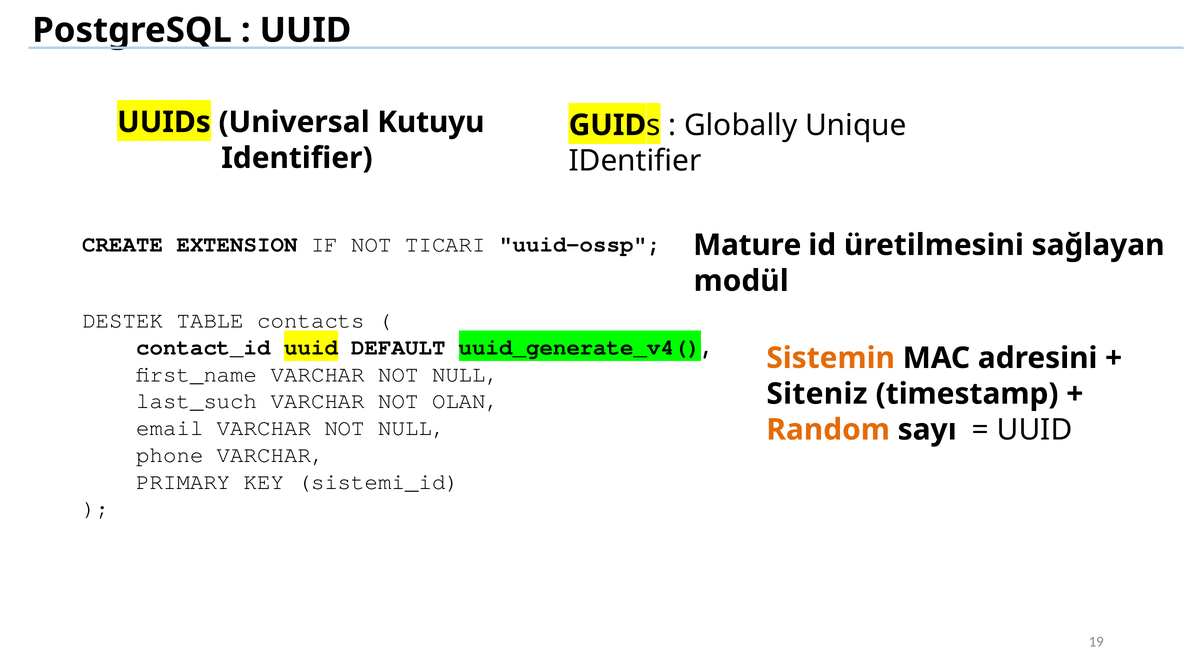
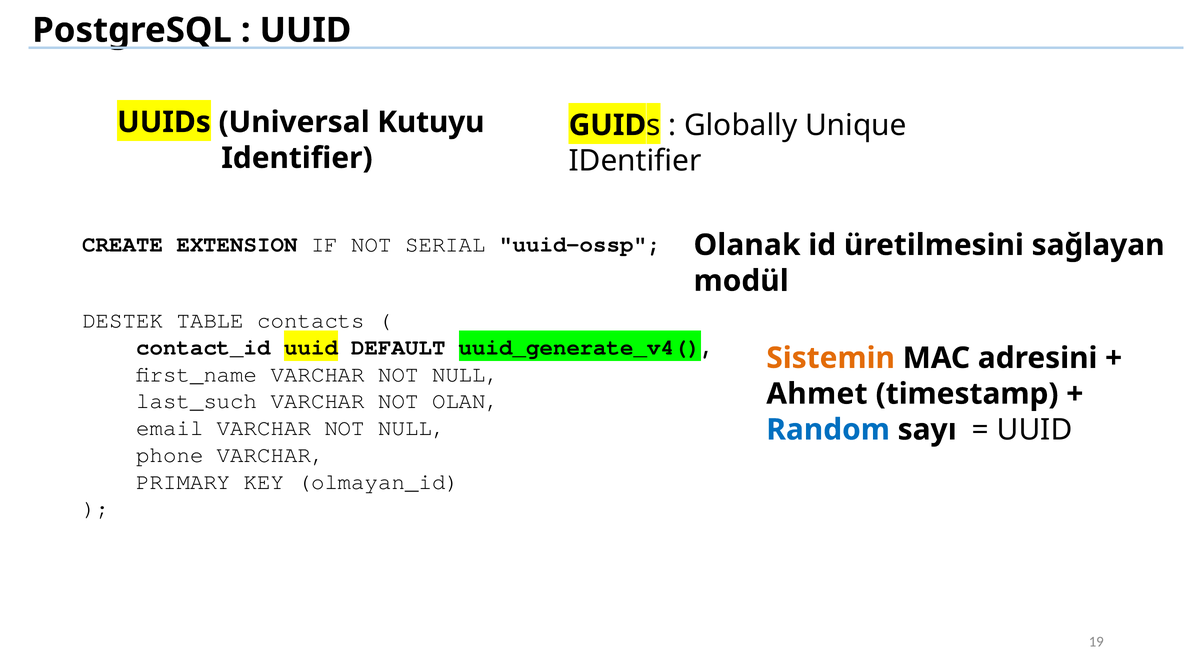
TICARI: TICARI -> SERIAL (445, 245)
Mature: Mature -> Olanak (747, 245)
Siteniz: Siteniz -> Ahmet (817, 394)
Random colour: orange -> blue (828, 430)
sistemi_id: sistemi_id -> olmayan_id (378, 482)
